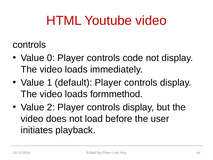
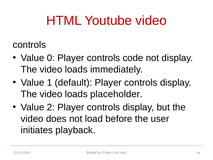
formmethod: formmethod -> placeholder (116, 94)
